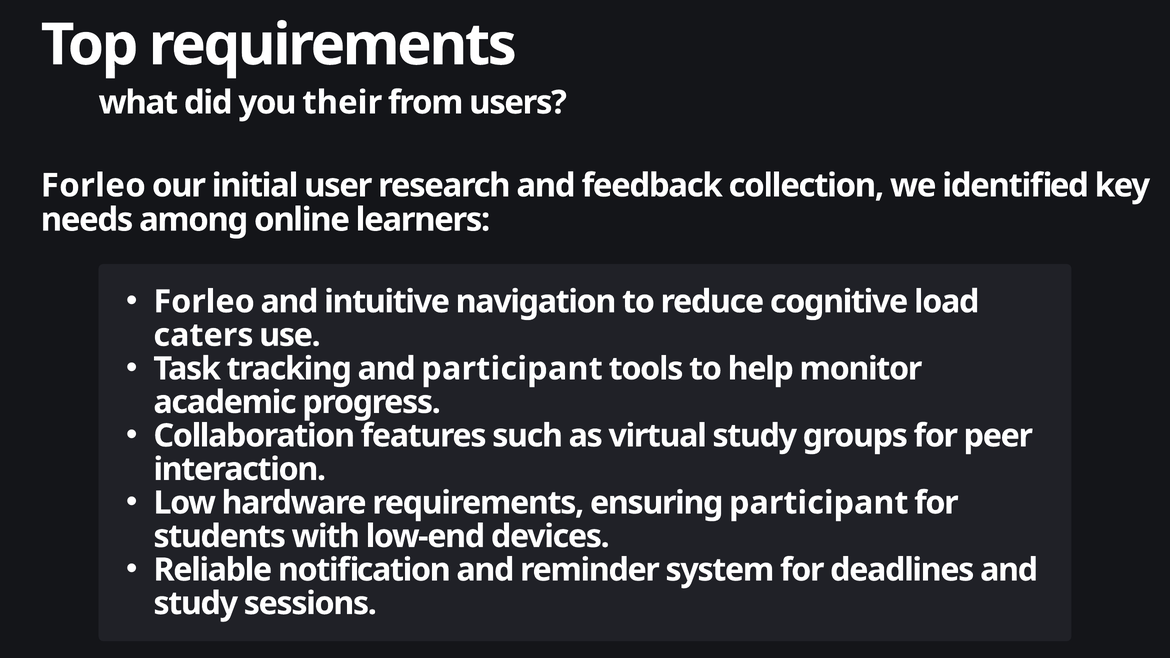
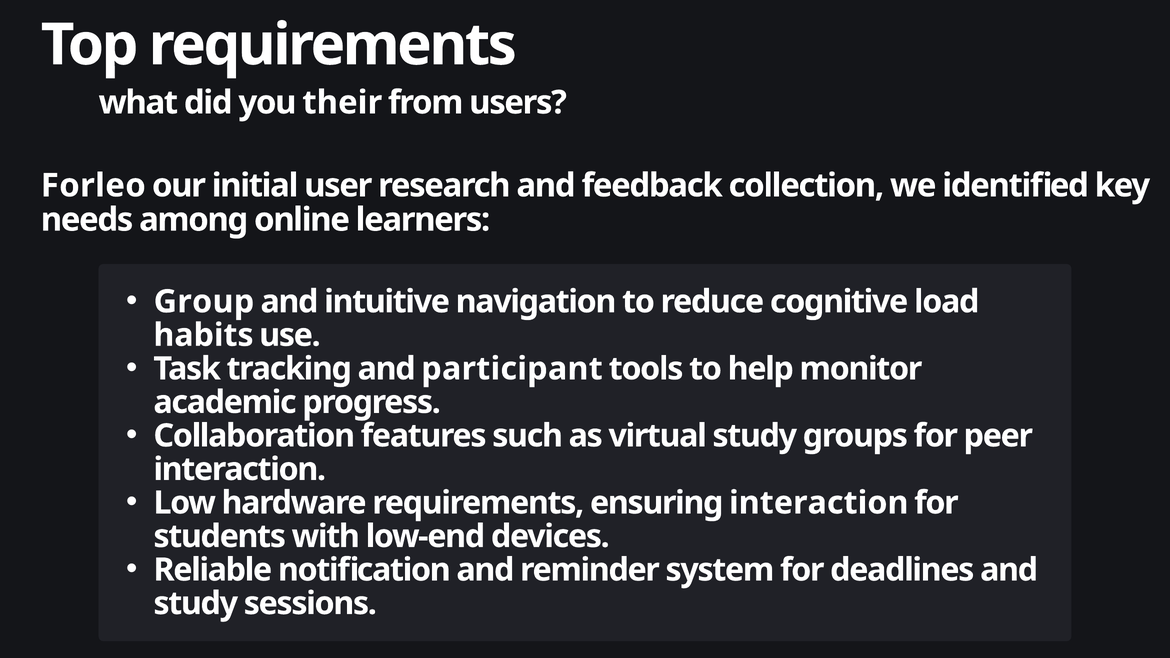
Forleo: Forleo -> Group (204, 302)
caters: caters -> habits (204, 335)
ensuring participant: participant -> interaction (819, 503)
